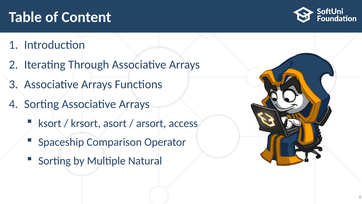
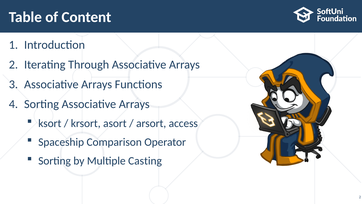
Natural: Natural -> Casting (145, 161)
